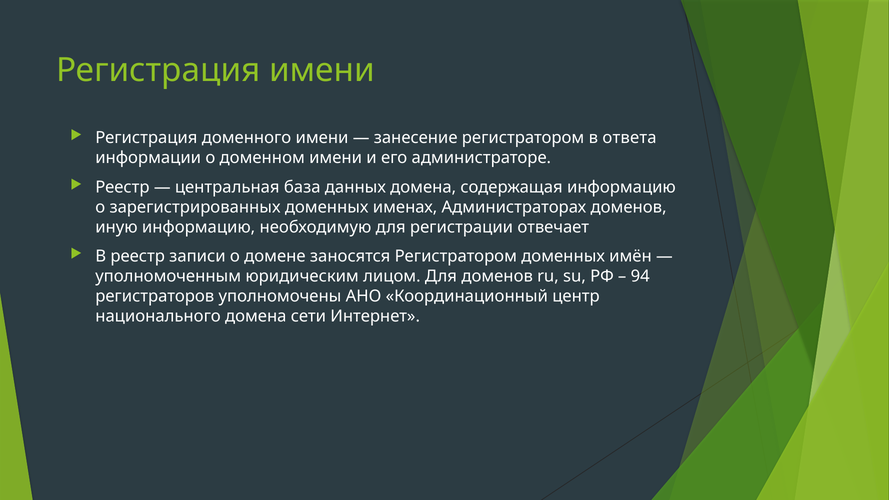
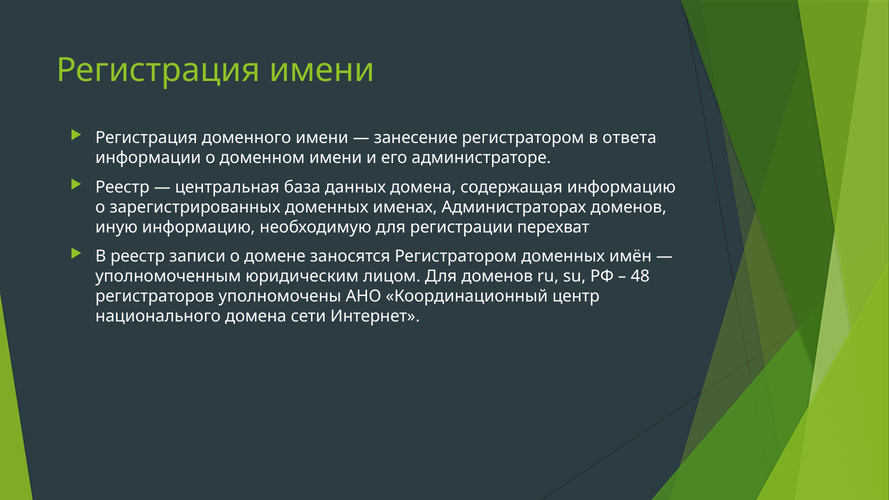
отвечает: отвечает -> перехват (553, 227)
94: 94 -> 48 (640, 276)
